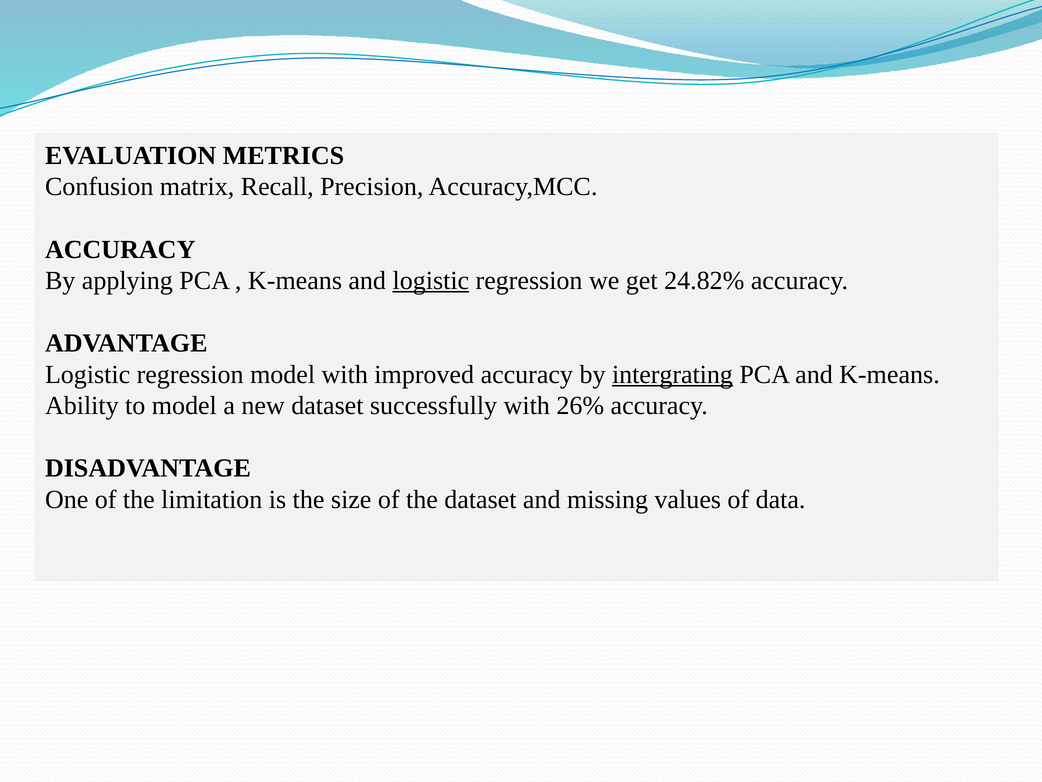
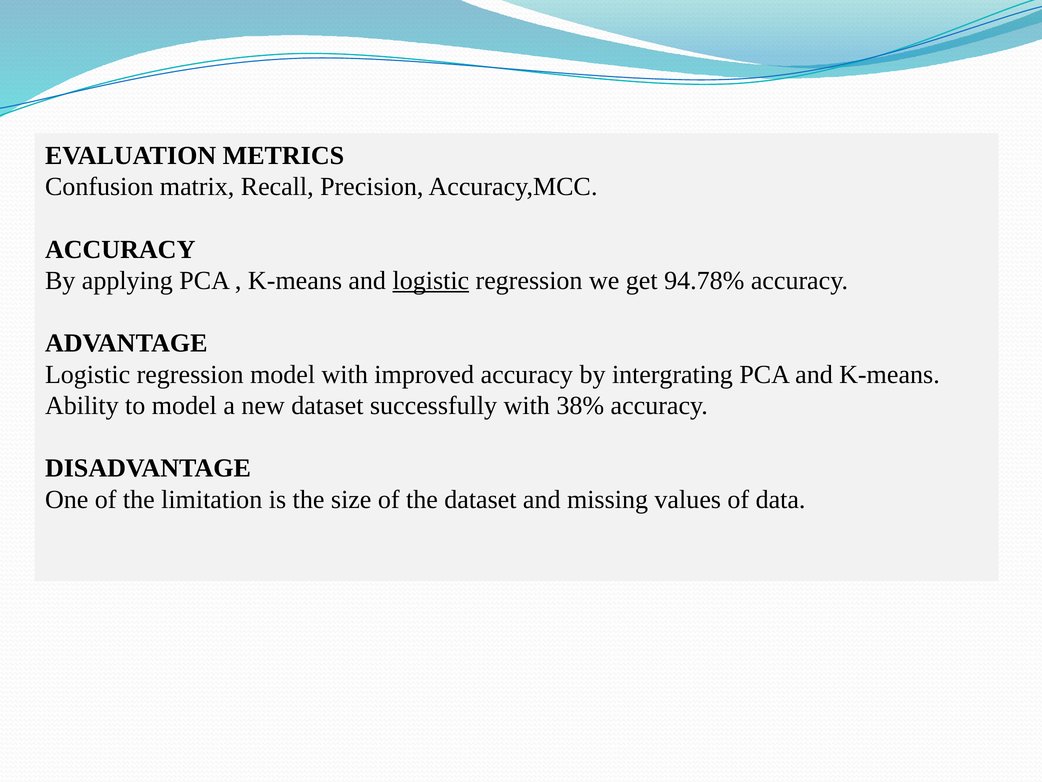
24.82%: 24.82% -> 94.78% (704, 281)
intergrating underline: present -> none (672, 374)
26%: 26% -> 38% (580, 406)
